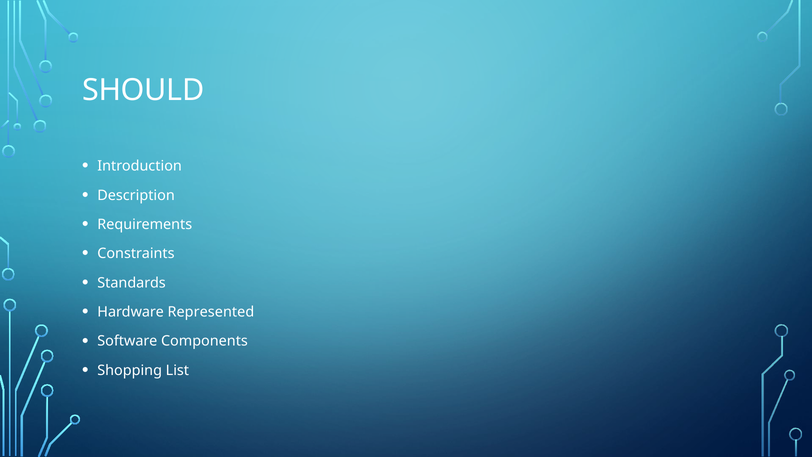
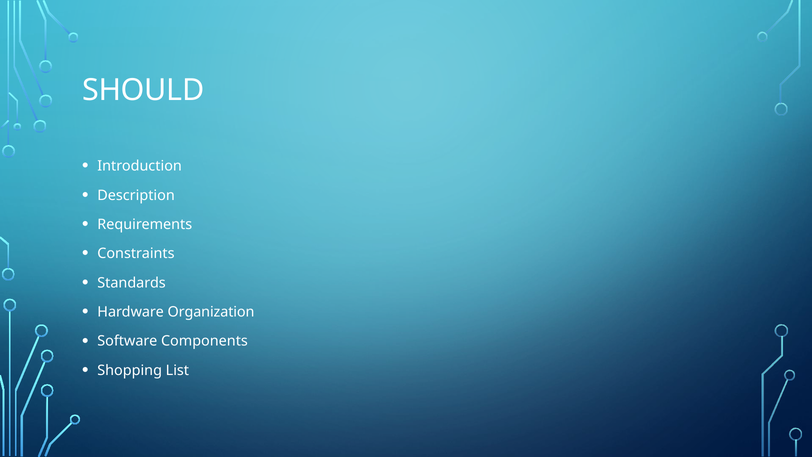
Represented: Represented -> Organization (211, 312)
